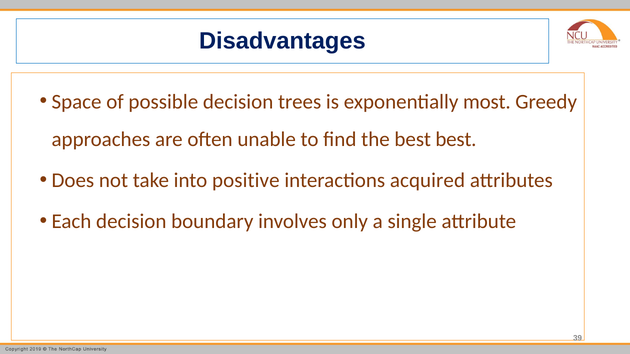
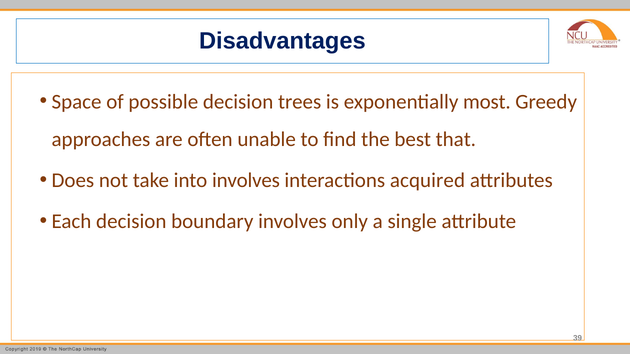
best best: best -> that (456, 140)
into positive: positive -> involves (246, 181)
